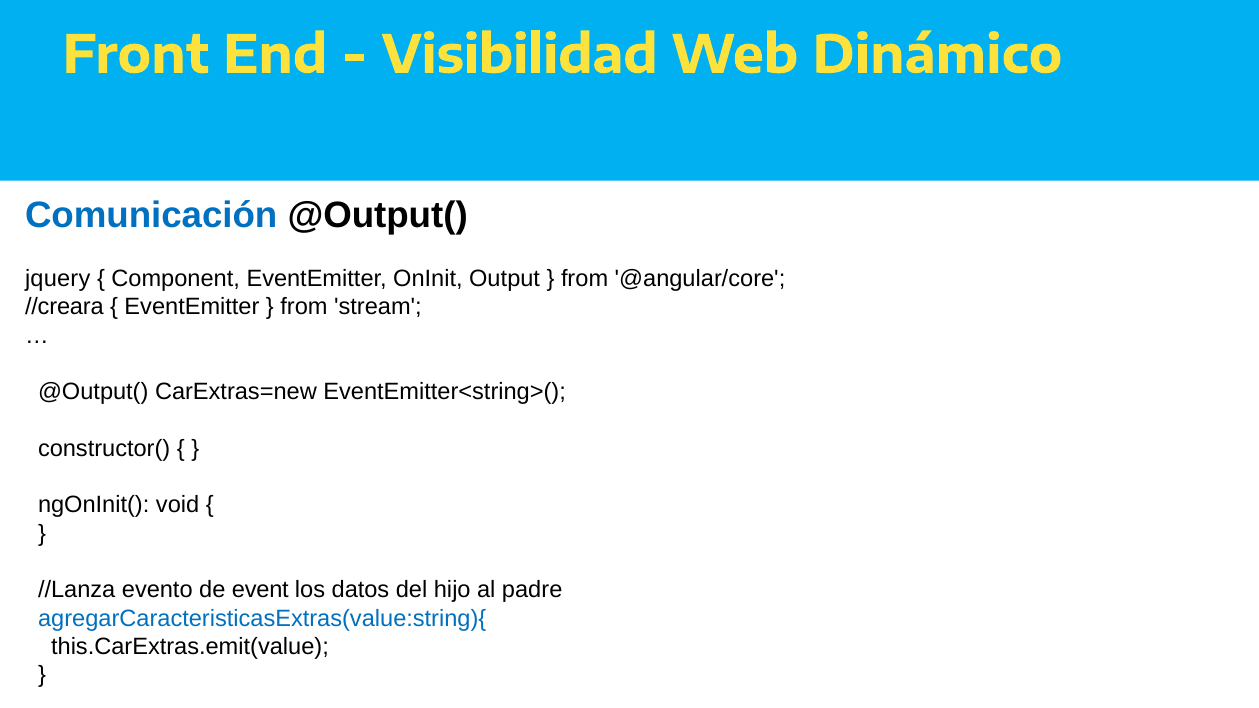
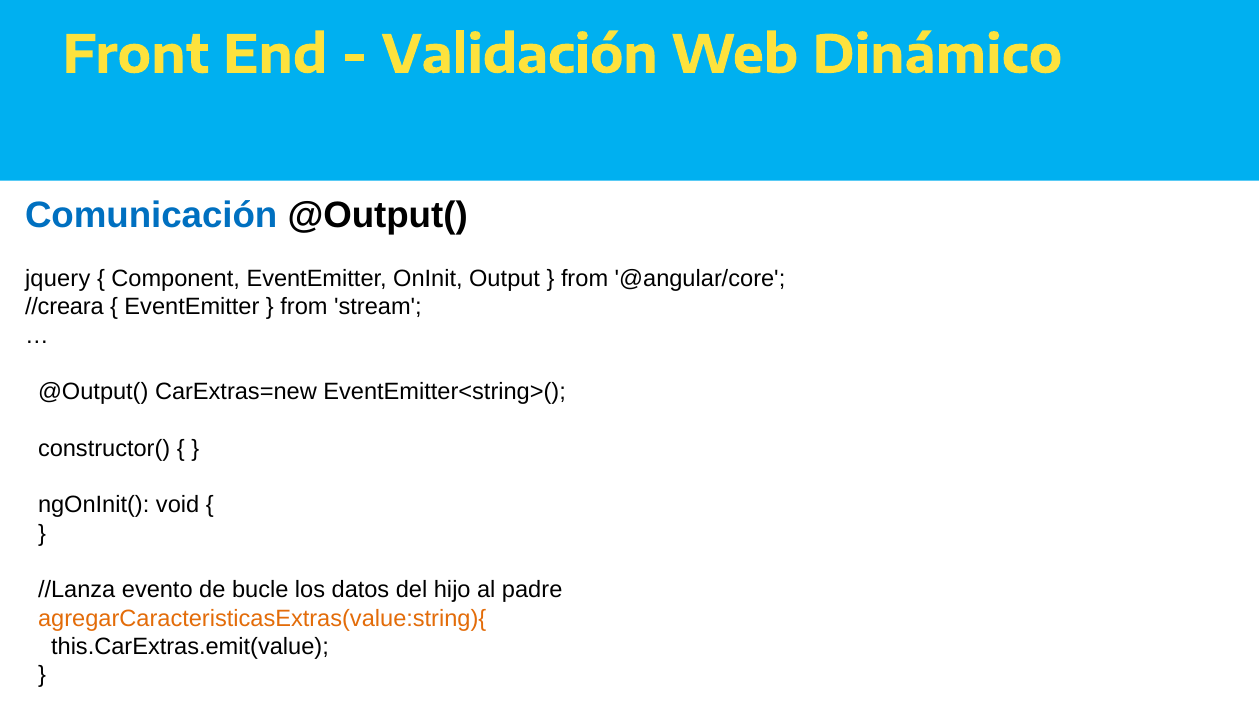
Visibilidad: Visibilidad -> Validación (520, 55)
event: event -> bucle (260, 590)
agregarCaracteristicasExtras(value:string){ colour: blue -> orange (262, 619)
